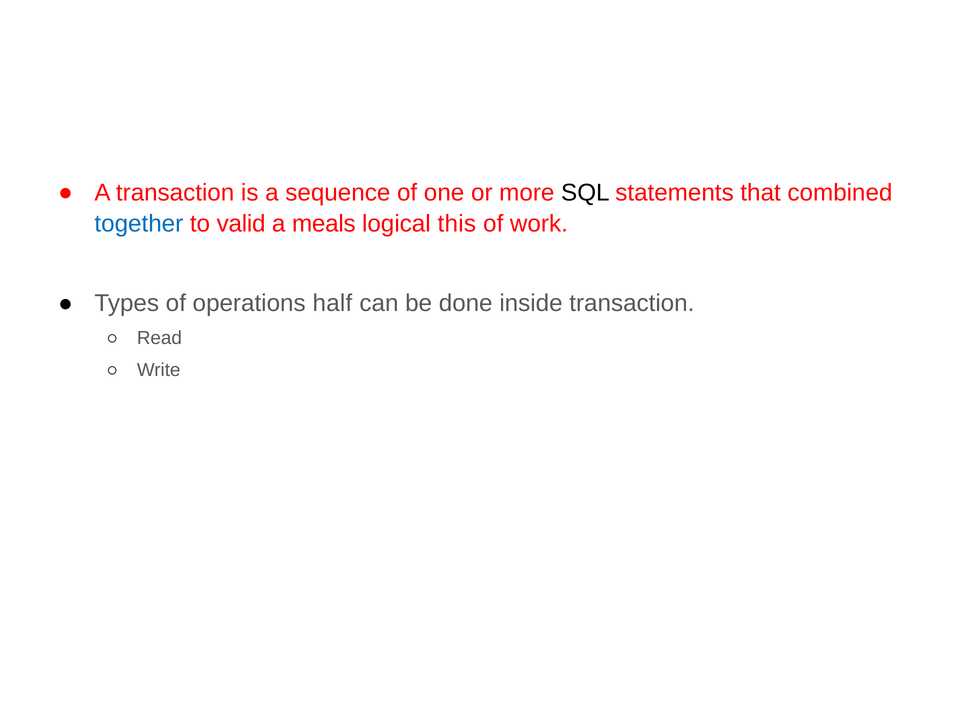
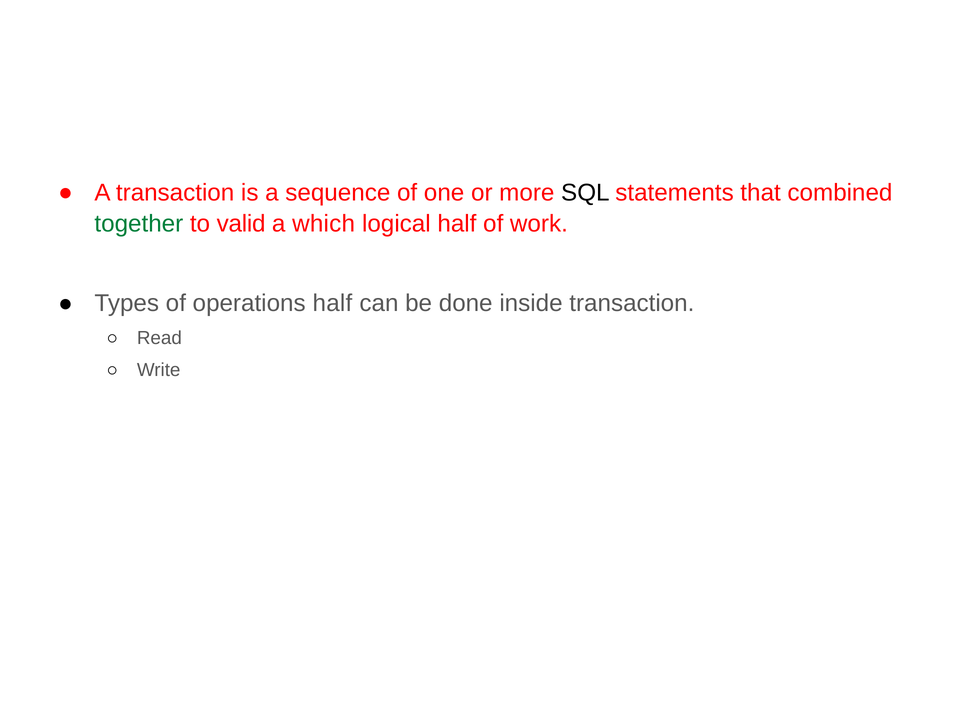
together colour: blue -> green (139, 224)
meals: meals -> which (324, 224)
logical this: this -> half (457, 224)
